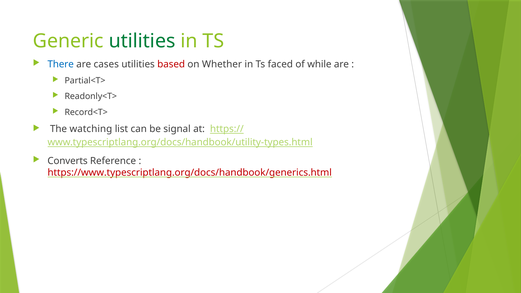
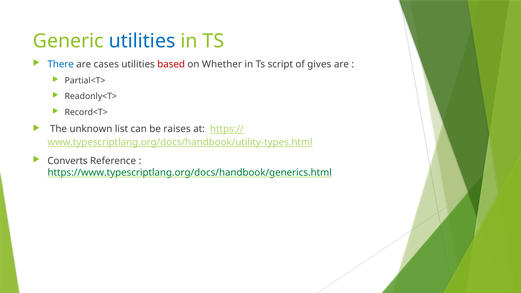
utilities colour: green -> blue (142, 41)
faced: faced -> script (280, 64)
while: while -> gives (319, 64)
watching: watching -> unknown (91, 129)
signal: signal -> raises (177, 129)
https://www.typescriptlang.org/docs/handbook/generics.html colour: red -> green (190, 173)
